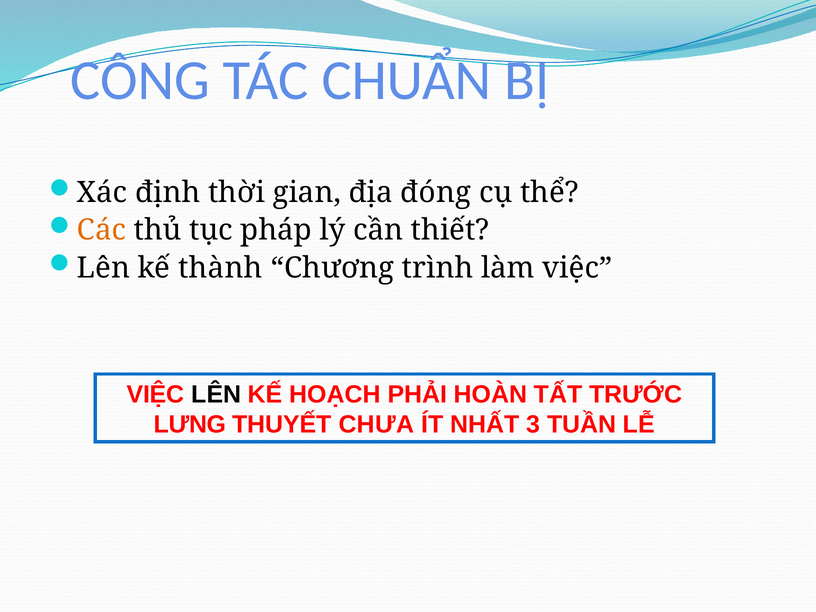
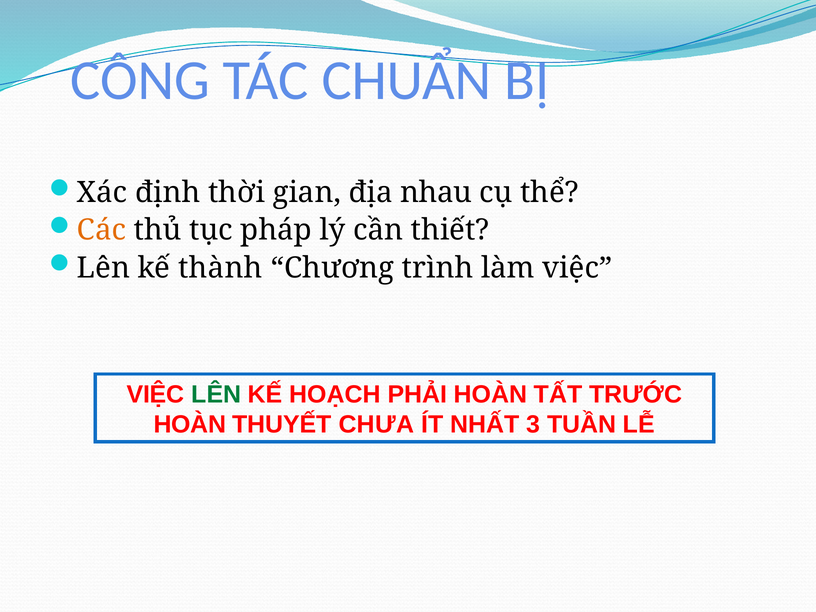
đóng: đóng -> nhau (436, 192)
LÊN colour: black -> green (216, 395)
LƯNG: LƯNG -> HOÀN (190, 425)
